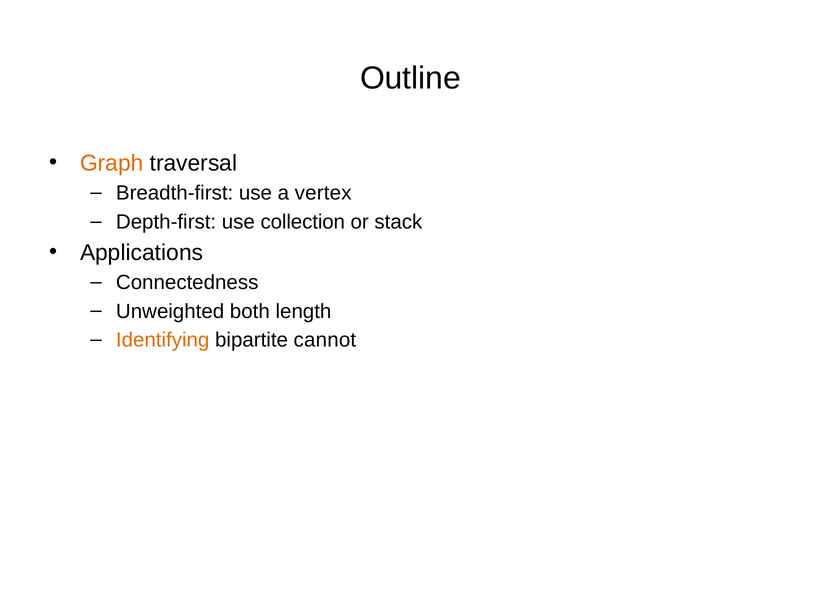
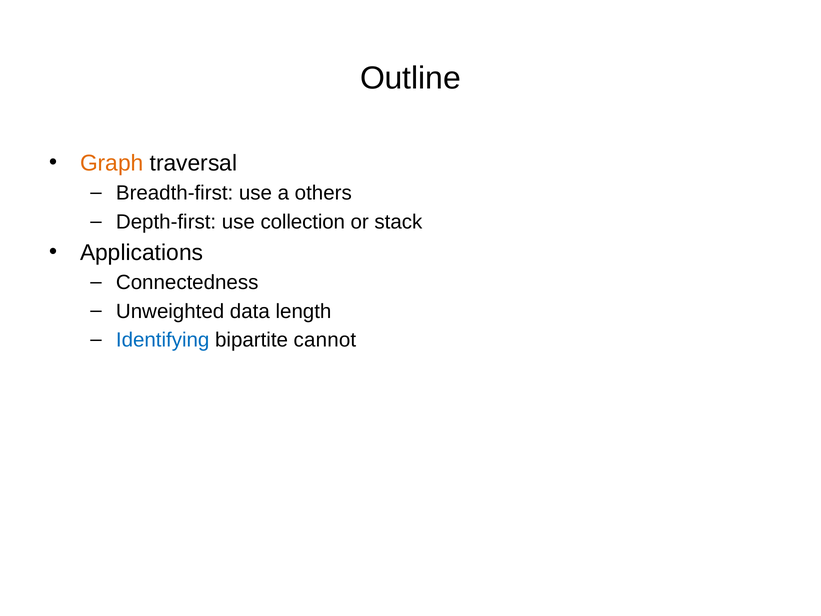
vertex: vertex -> others (323, 193)
both: both -> data (250, 311)
Identifying colour: orange -> blue (163, 340)
